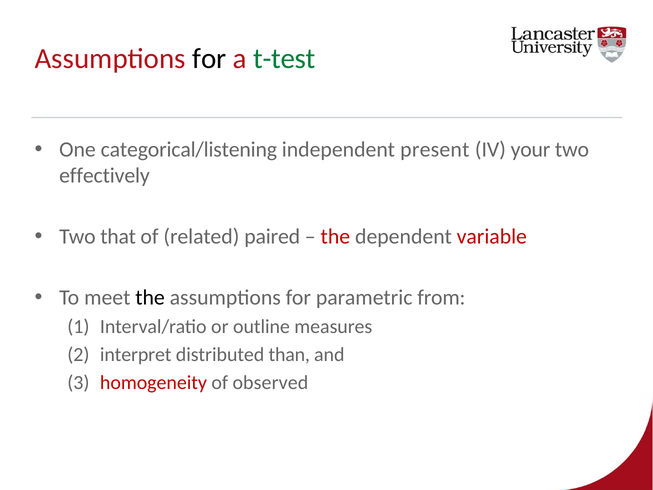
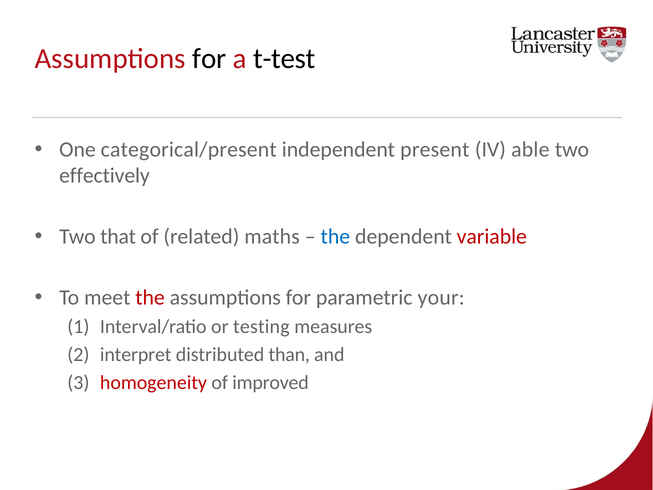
t-test colour: green -> black (284, 59)
categorical/listening: categorical/listening -> categorical/present (189, 150)
your: your -> able (530, 150)
paired: paired -> maths (272, 237)
the colour: red -> blue (335, 237)
the colour: black -> red (150, 298)
from: from -> your (441, 298)
outline: outline -> testing (261, 326)
observed: observed -> improved (271, 382)
